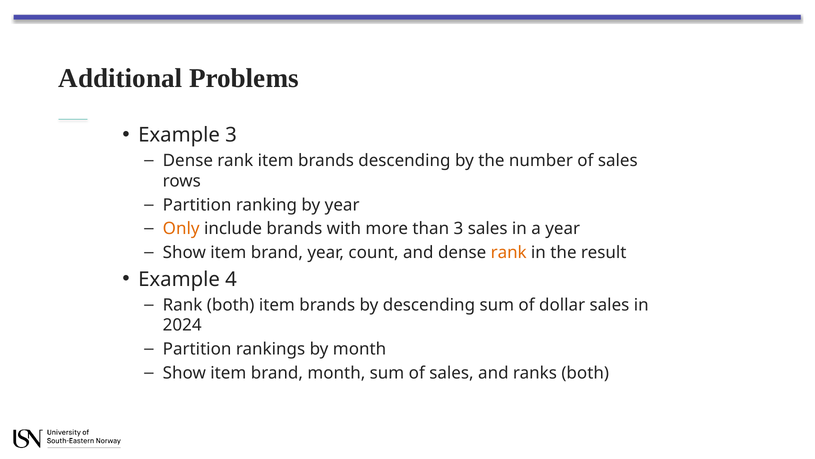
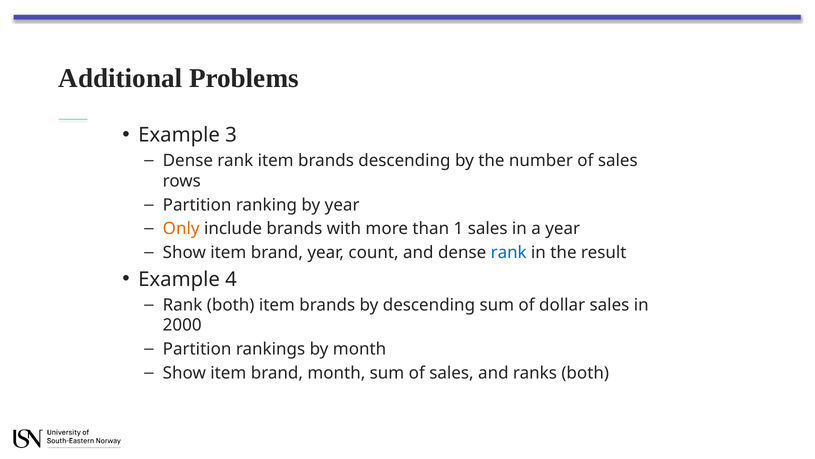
than 3: 3 -> 1 (458, 228)
rank colour: orange -> blue (509, 252)
2024: 2024 -> 2000 (182, 325)
